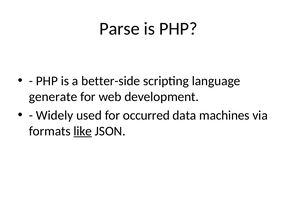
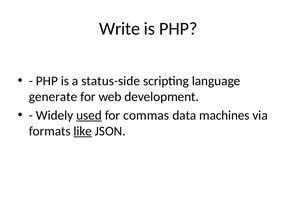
Parse: Parse -> Write (120, 29)
better-side: better-side -> status-side (111, 81)
used underline: none -> present (89, 115)
occurred: occurred -> commas (146, 115)
